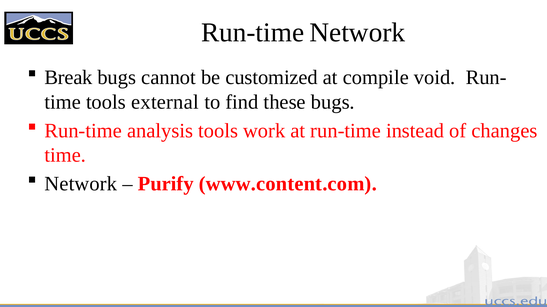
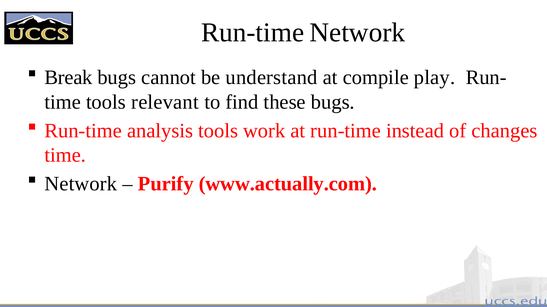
customized: customized -> understand (272, 78)
void: void -> play (435, 78)
external: external -> relevant (165, 102)
www.content.com: www.content.com -> www.actually.com (288, 184)
